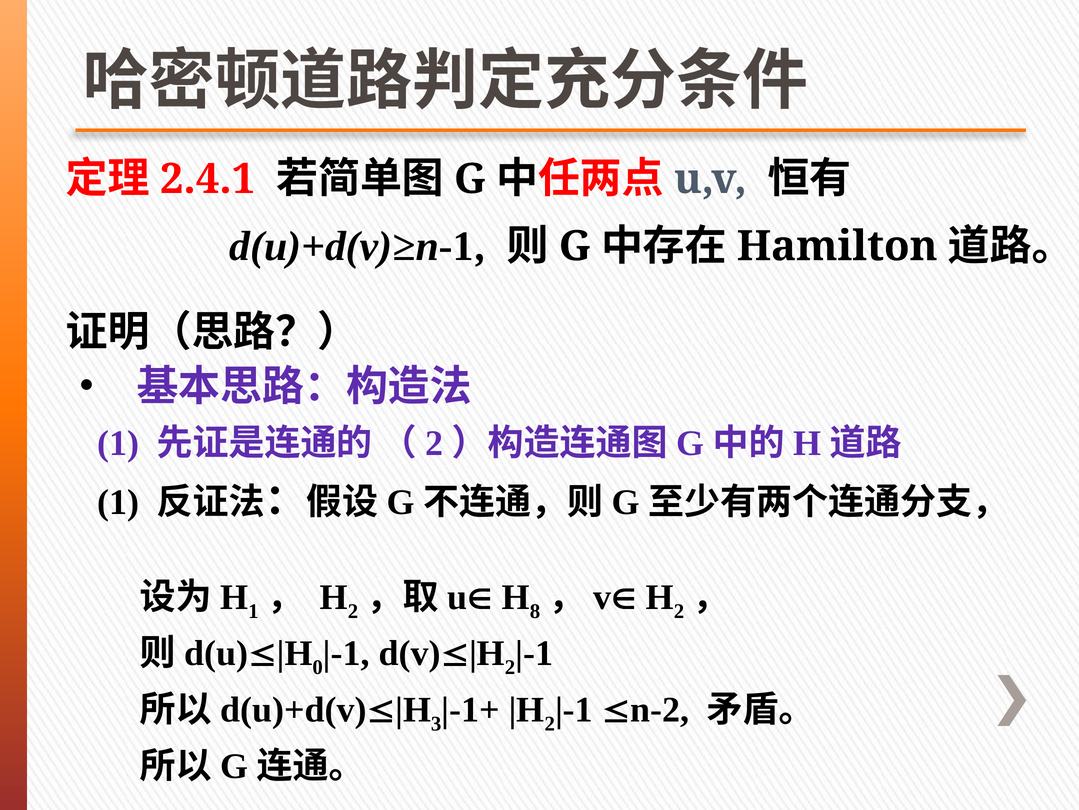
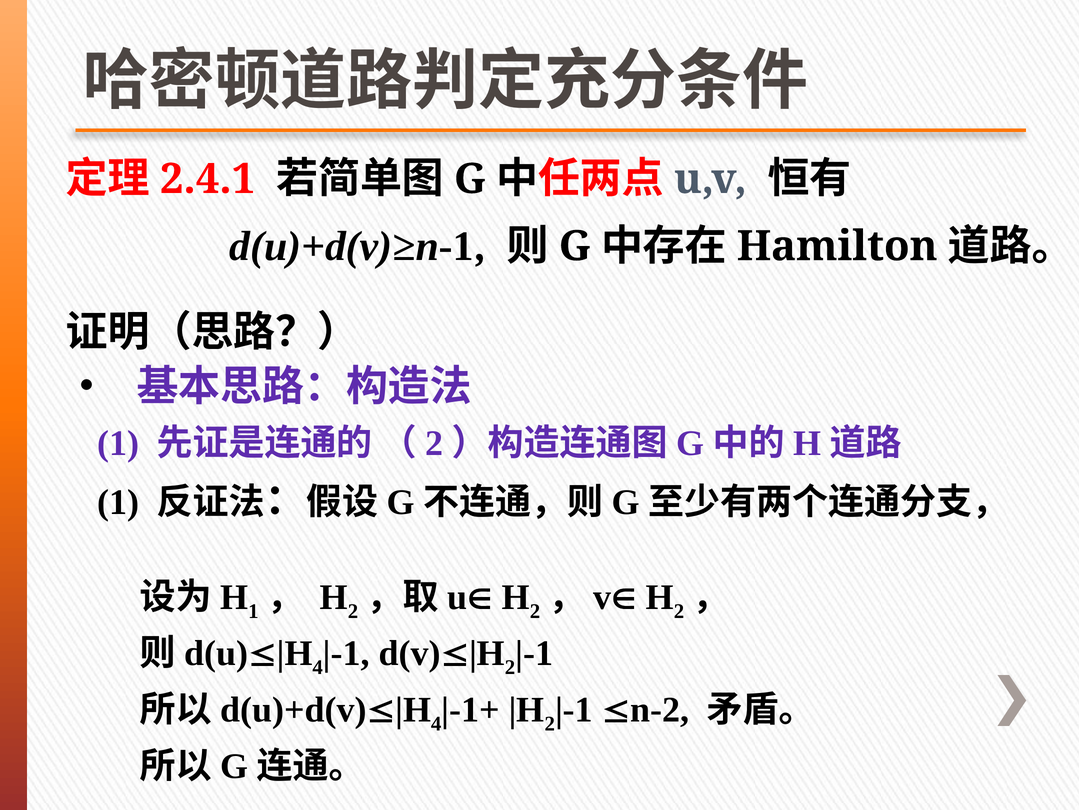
8: 8 -> 2 (535, 611)
0: 0 -> 4 (318, 667)
3: 3 -> 4 (436, 723)
